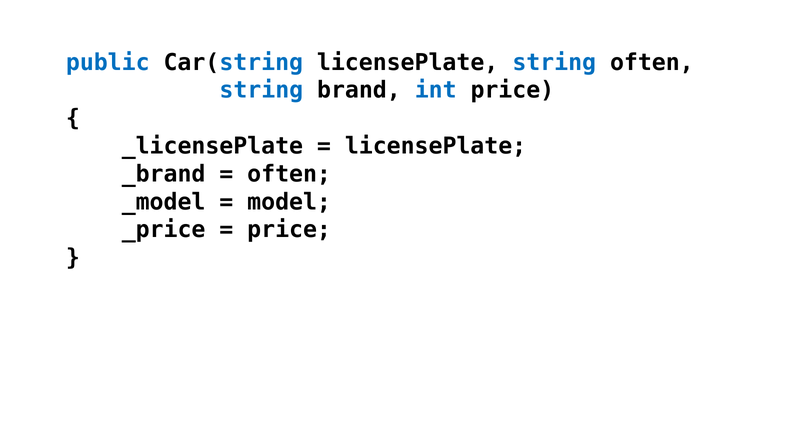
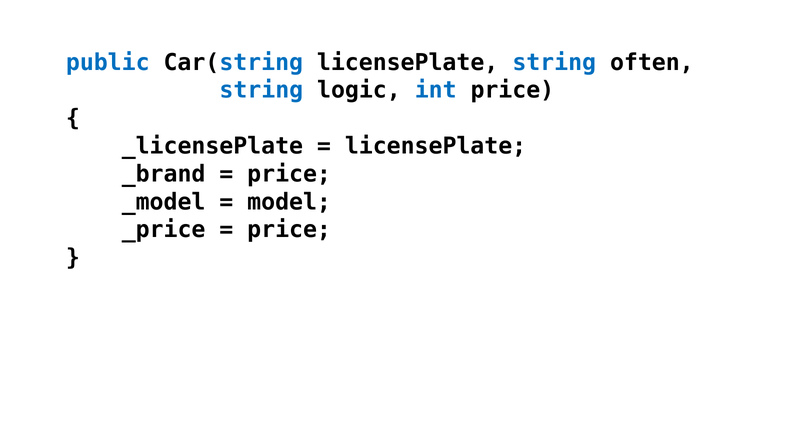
brand: brand -> logic (359, 90)
often: often -> price (289, 174)
